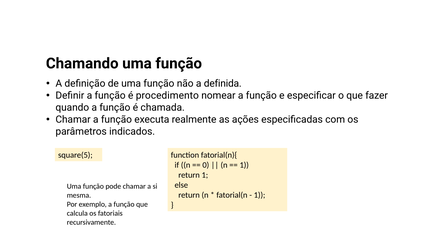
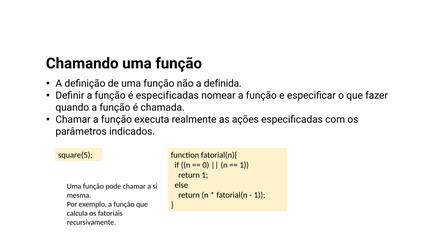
é procedimento: procedimento -> especificadas (167, 96)
